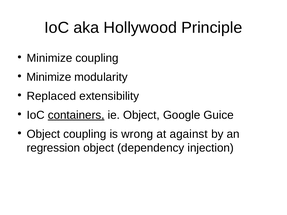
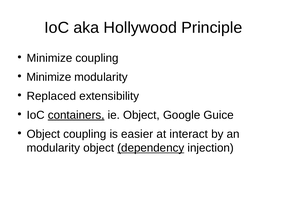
wrong: wrong -> easier (137, 134)
against: against -> interact (189, 134)
regression: regression -> modularity (53, 148)
dependency underline: none -> present (151, 148)
